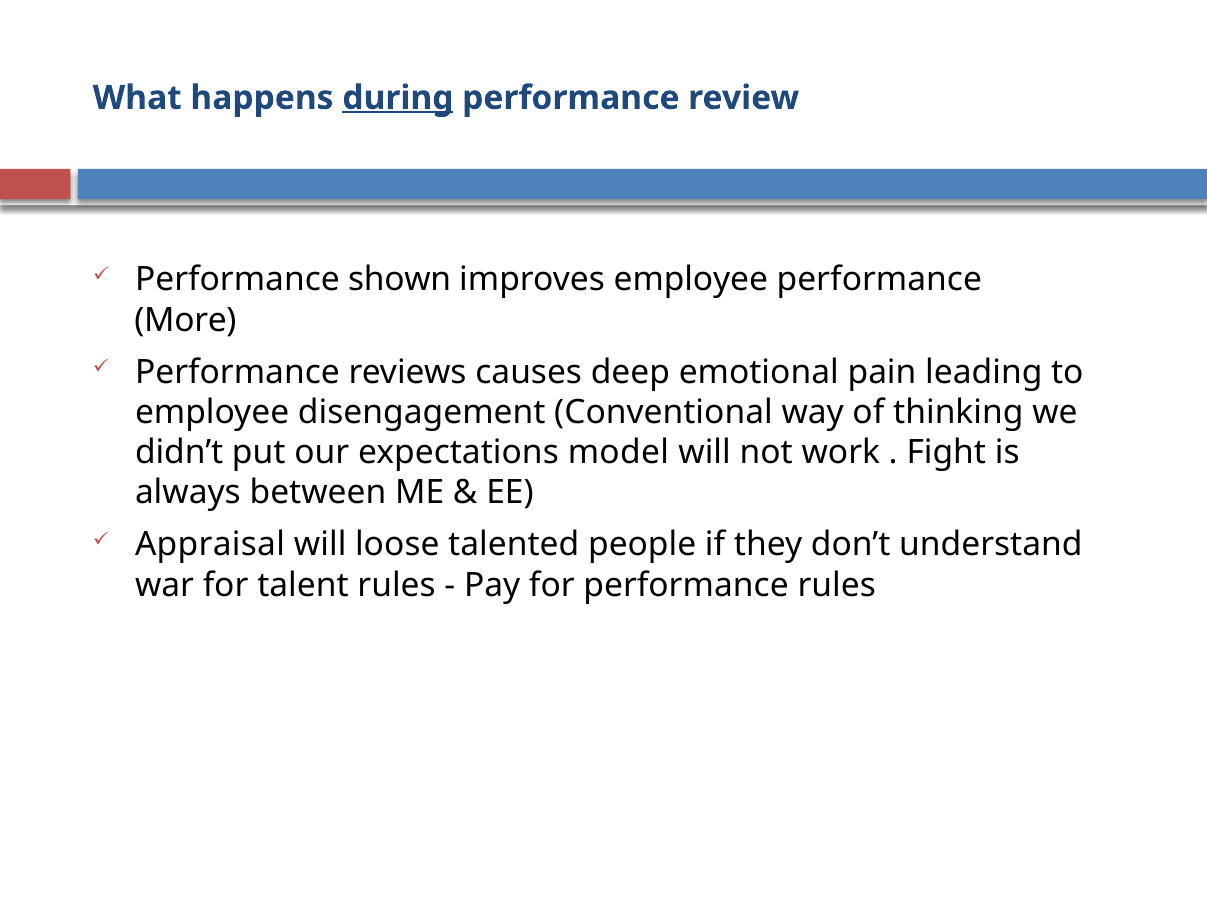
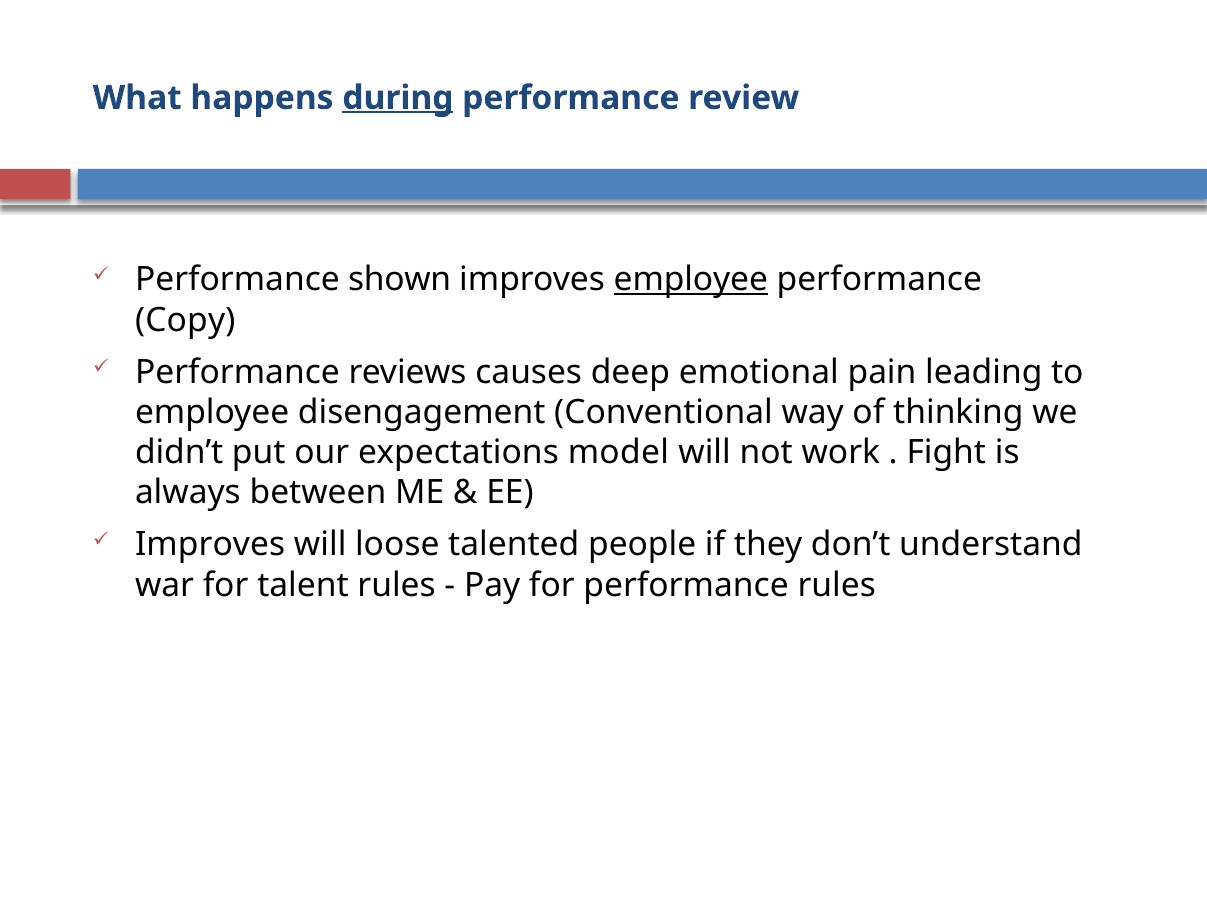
employee underline: none -> present (691, 280)
More: More -> Copy (185, 320)
Appraisal: Appraisal -> Improves (210, 545)
